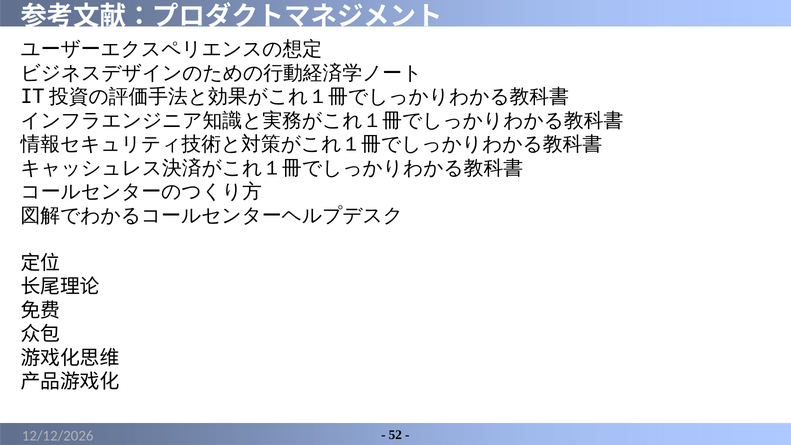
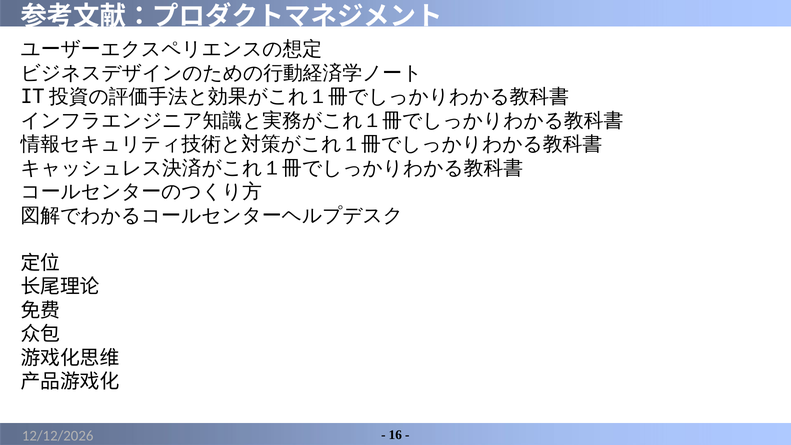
52: 52 -> 16 (395, 435)
